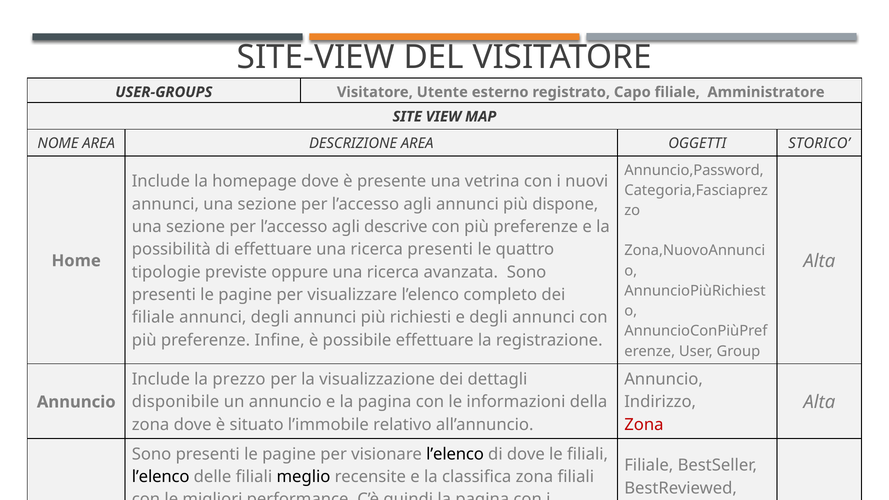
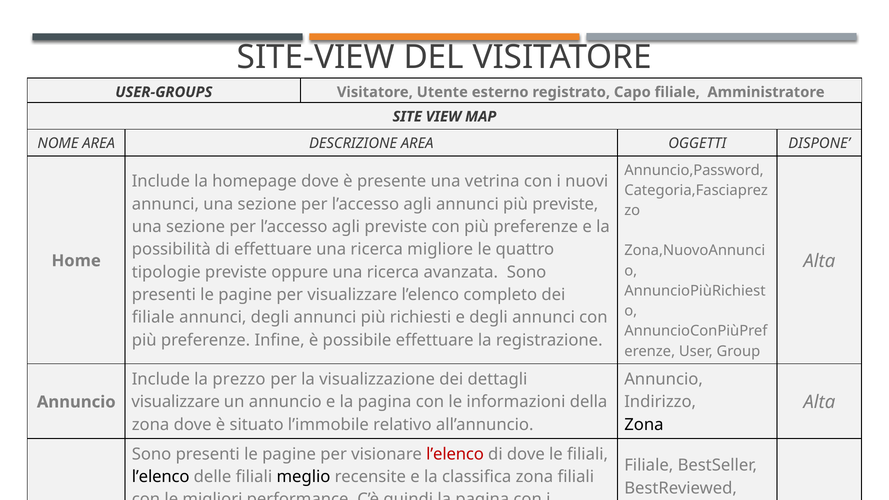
STORICO: STORICO -> DISPONE (819, 143)
più dispone: dispone -> previste (565, 204)
agli descrive: descrive -> previste (396, 227)
ricerca presenti: presenti -> migliore (440, 249)
disponibile: disponibile -> visualizzare (176, 402)
Zona colour: red -> black (644, 425)
l’elenco colour: black -> red (455, 454)
